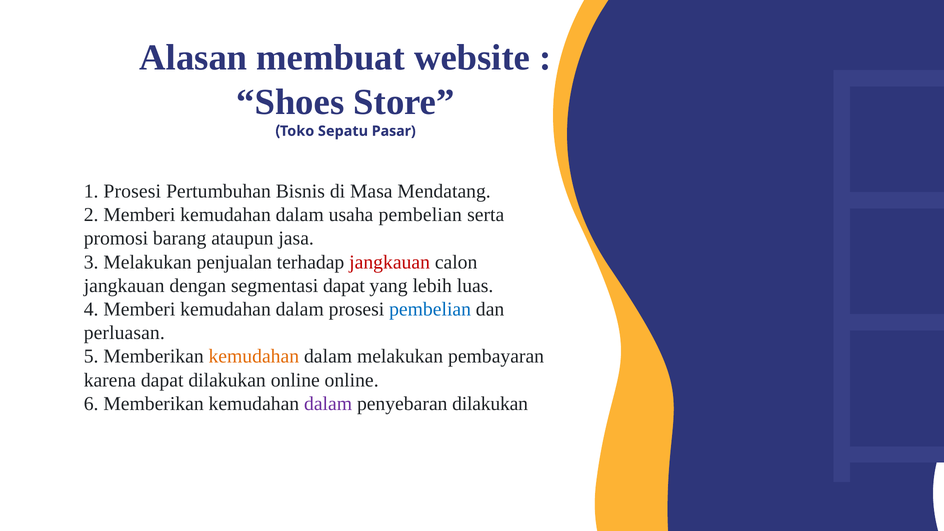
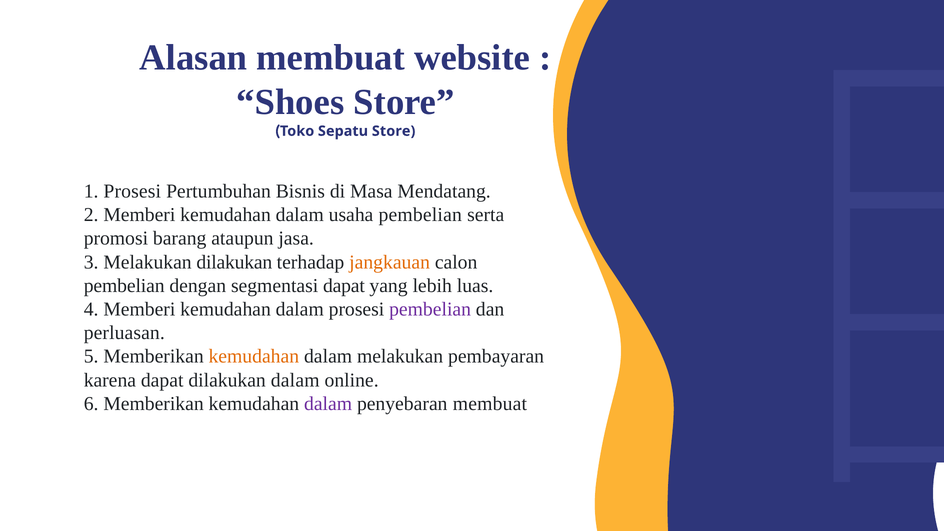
Sepatu Pasar: Pasar -> Store (394, 131)
Melakukan penjualan: penjualan -> dilakukan (234, 262)
jangkauan colour: red -> orange (390, 262)
jangkauan: jangkauan -> pembelian (124, 286)
pembelian colour: blue -> purple (430, 309)
dilakukan online: online -> dalam (295, 380)
penyebaran dilakukan: dilakukan -> membuat (490, 404)
